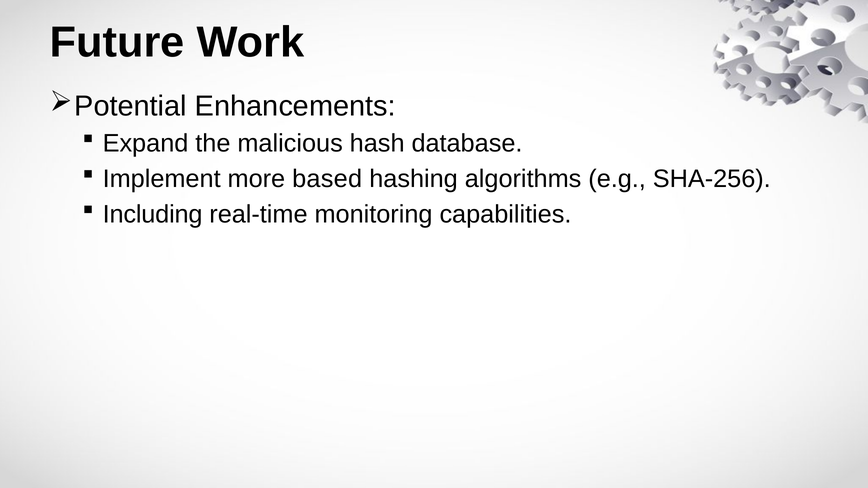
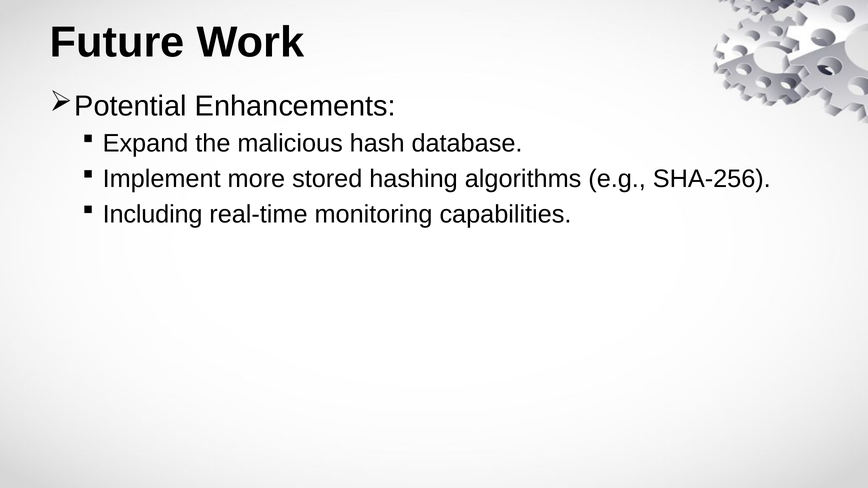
based: based -> stored (327, 179)
